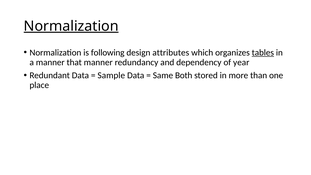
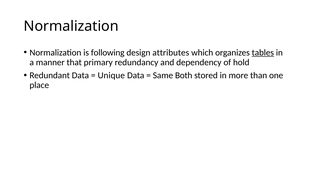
Normalization underline: present -> none (71, 26)
that manner: manner -> primary (98, 62)
year: year -> hold (241, 62)
Sample: Sample -> Unique (111, 75)
